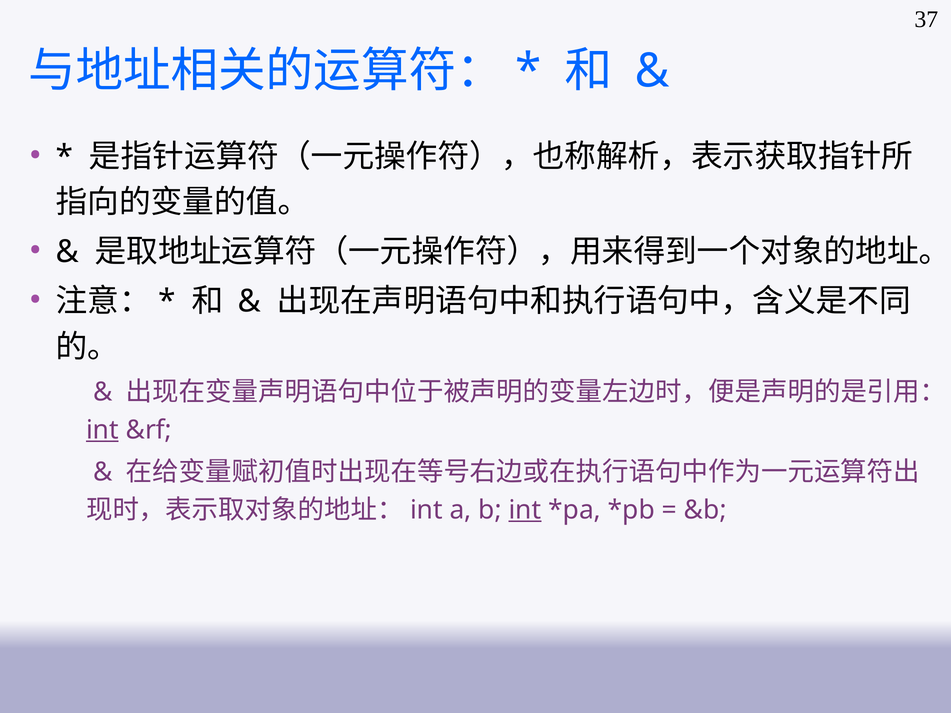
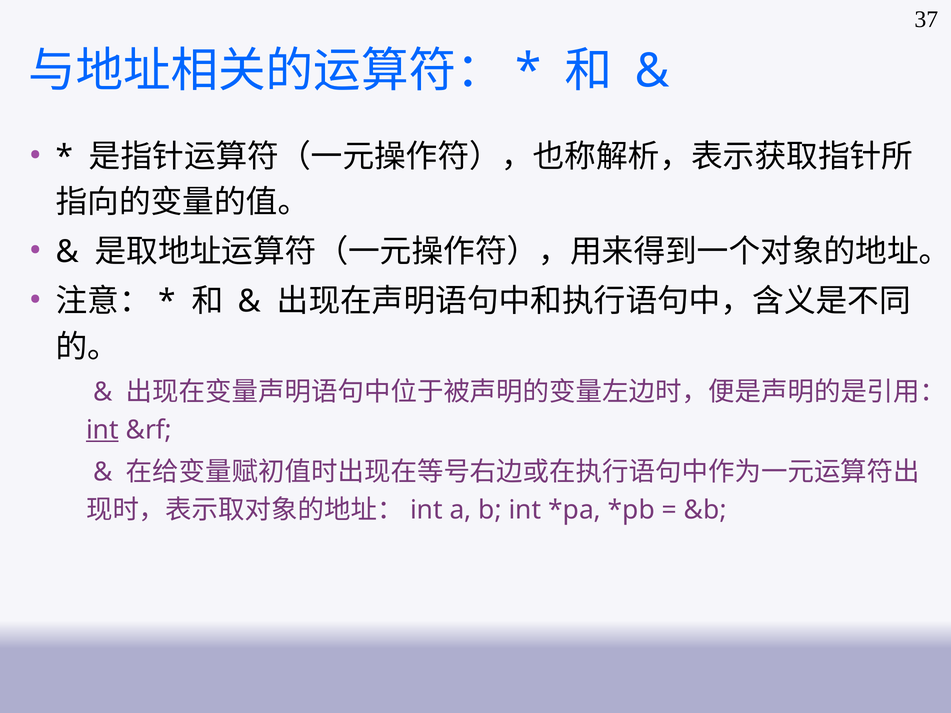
int underline: present -> none (525, 510)
